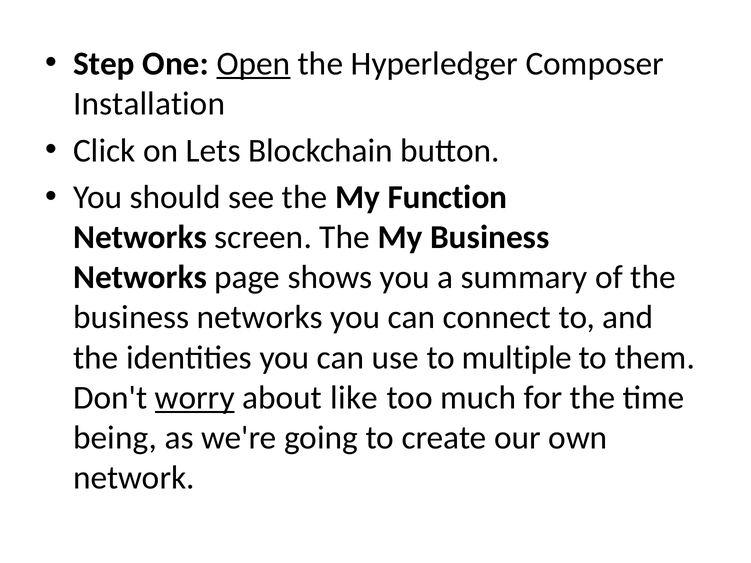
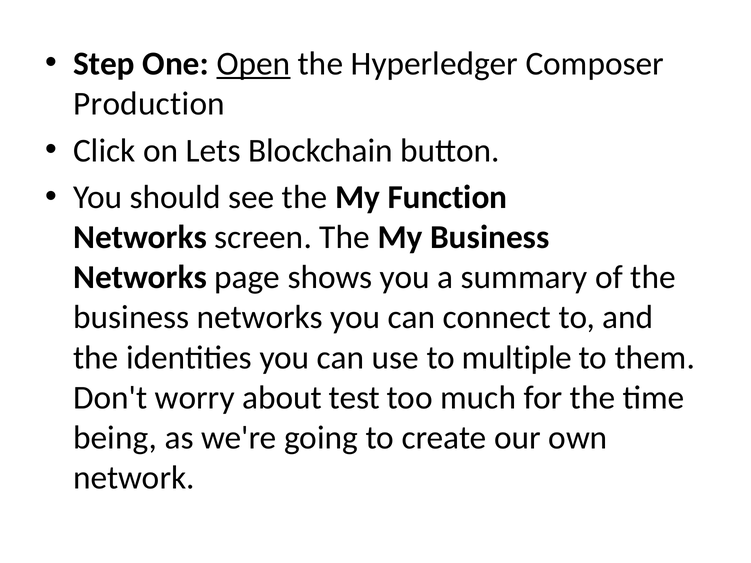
Installation: Installation -> Production (149, 104)
worry underline: present -> none (195, 398)
like: like -> test (354, 398)
